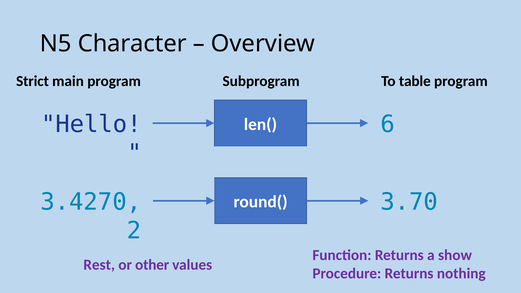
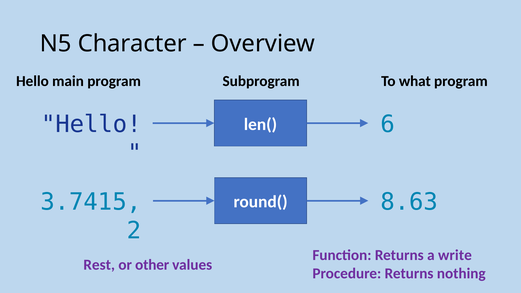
Strict: Strict -> Hello (32, 81)
table: table -> what (415, 81)
3.4270: 3.4270 -> 3.7415 (91, 202)
3.70: 3.70 -> 8.63 (409, 202)
show: show -> write (455, 255)
